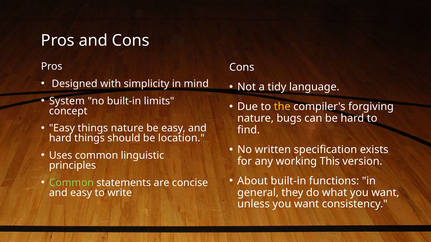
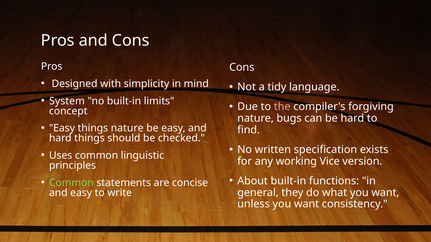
the colour: yellow -> pink (282, 107)
location: location -> checked (181, 139)
This: This -> Vice (330, 161)
